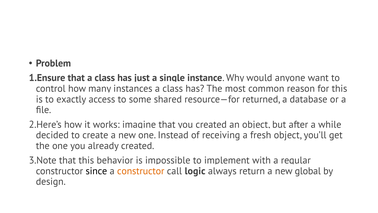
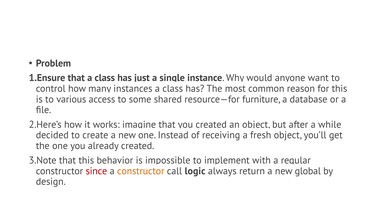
exactly: exactly -> various (71, 99)
returned: returned -> furniture (261, 99)
since colour: black -> red (96, 171)
